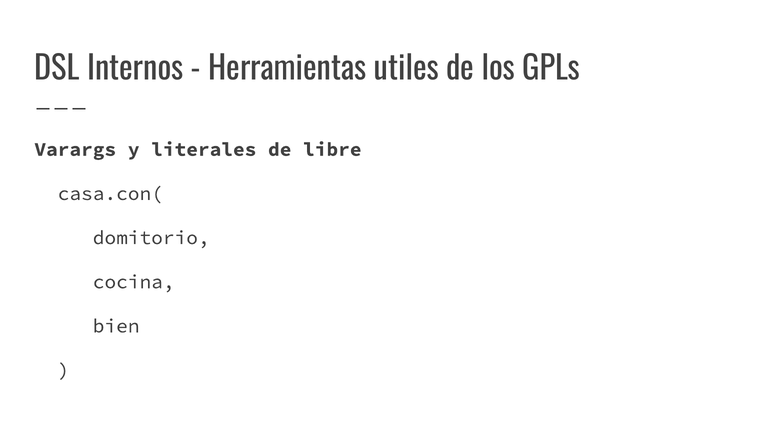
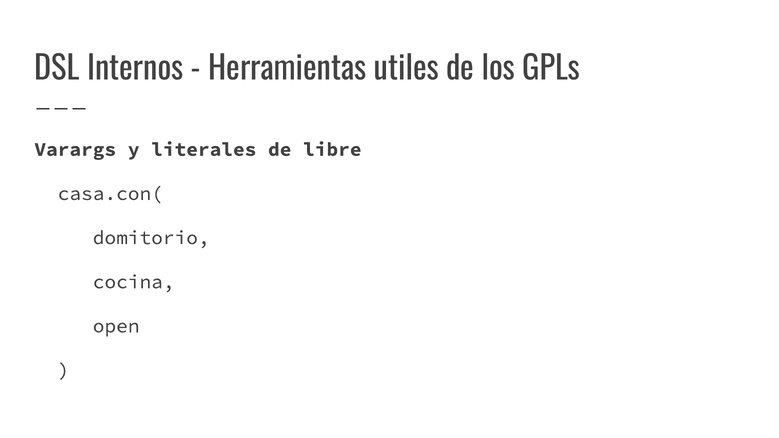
bien: bien -> open (116, 326)
